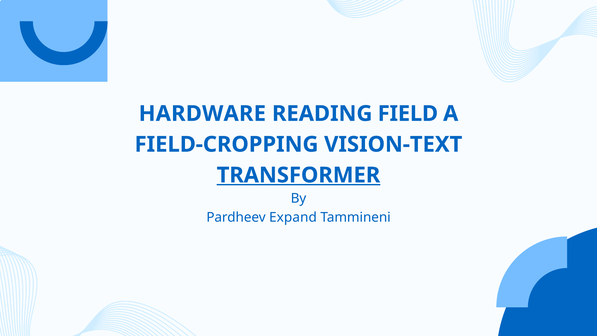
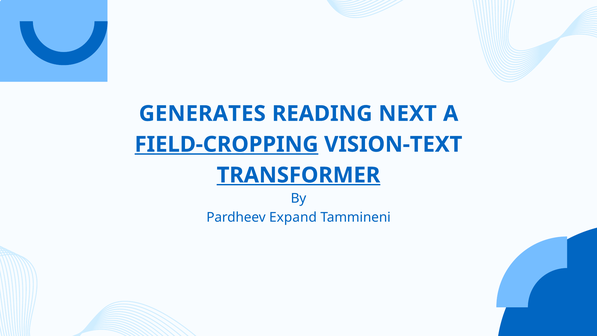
HARDWARE: HARDWARE -> GENERATES (202, 114)
FIELD: FIELD -> NEXT (408, 114)
FIELD‑CROPPING underline: none -> present (226, 144)
